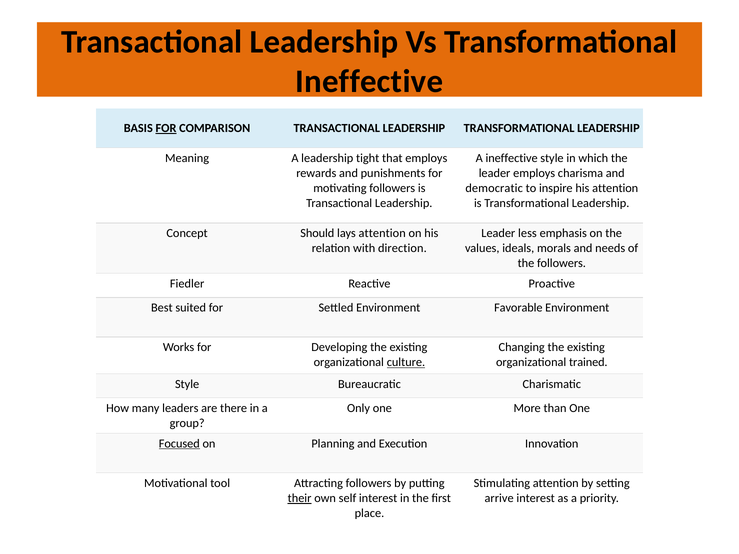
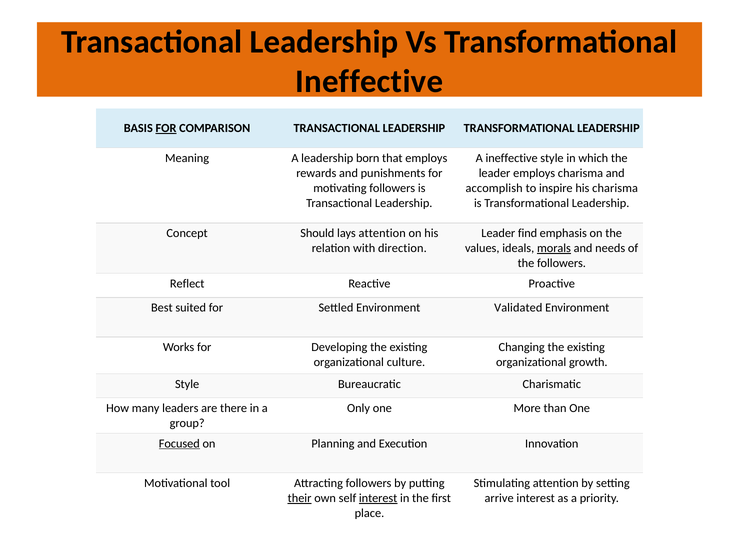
tight: tight -> born (368, 158)
democratic: democratic -> accomplish (494, 188)
his attention: attention -> charisma (615, 188)
less: less -> find (528, 233)
morals underline: none -> present (554, 248)
Fiedler: Fiedler -> Reflect (187, 284)
Favorable: Favorable -> Validated (518, 308)
culture underline: present -> none (406, 363)
trained: trained -> growth (588, 363)
interest underline: none -> present (378, 498)
